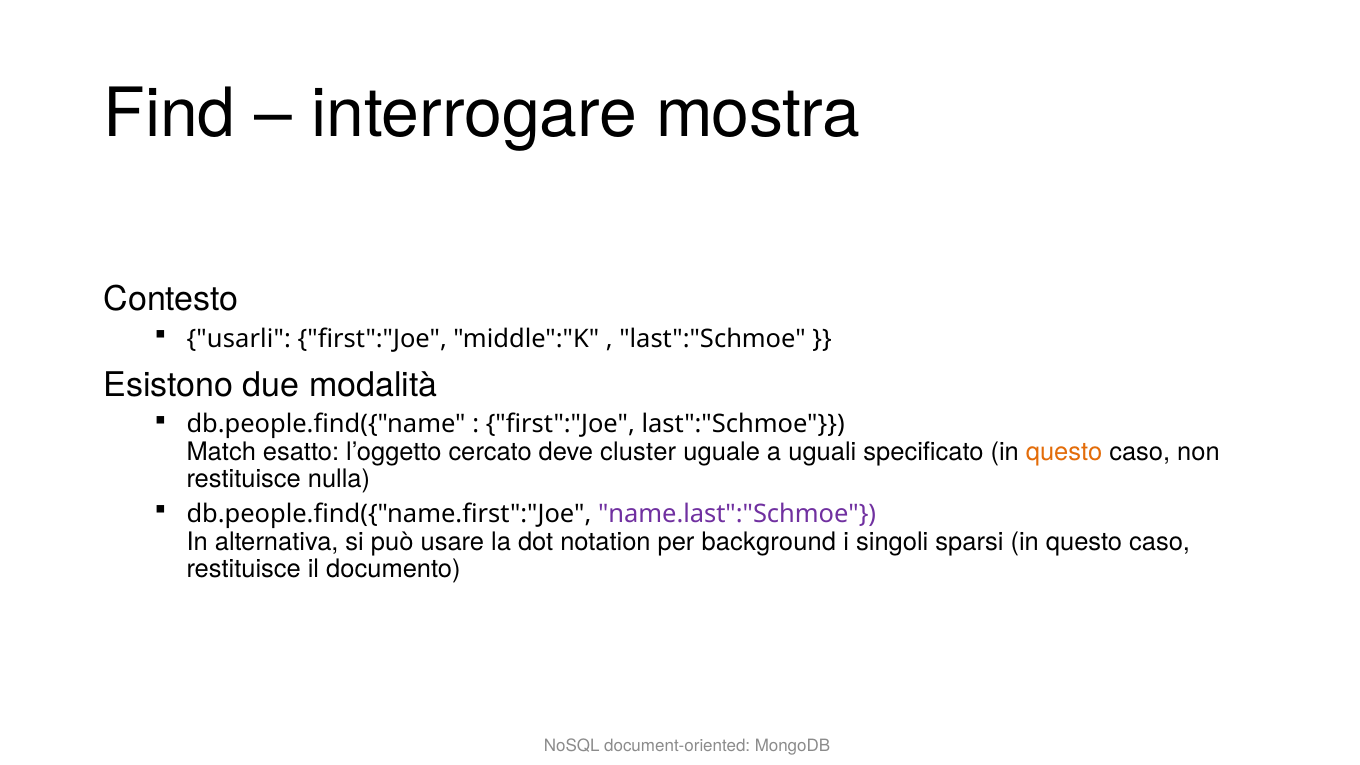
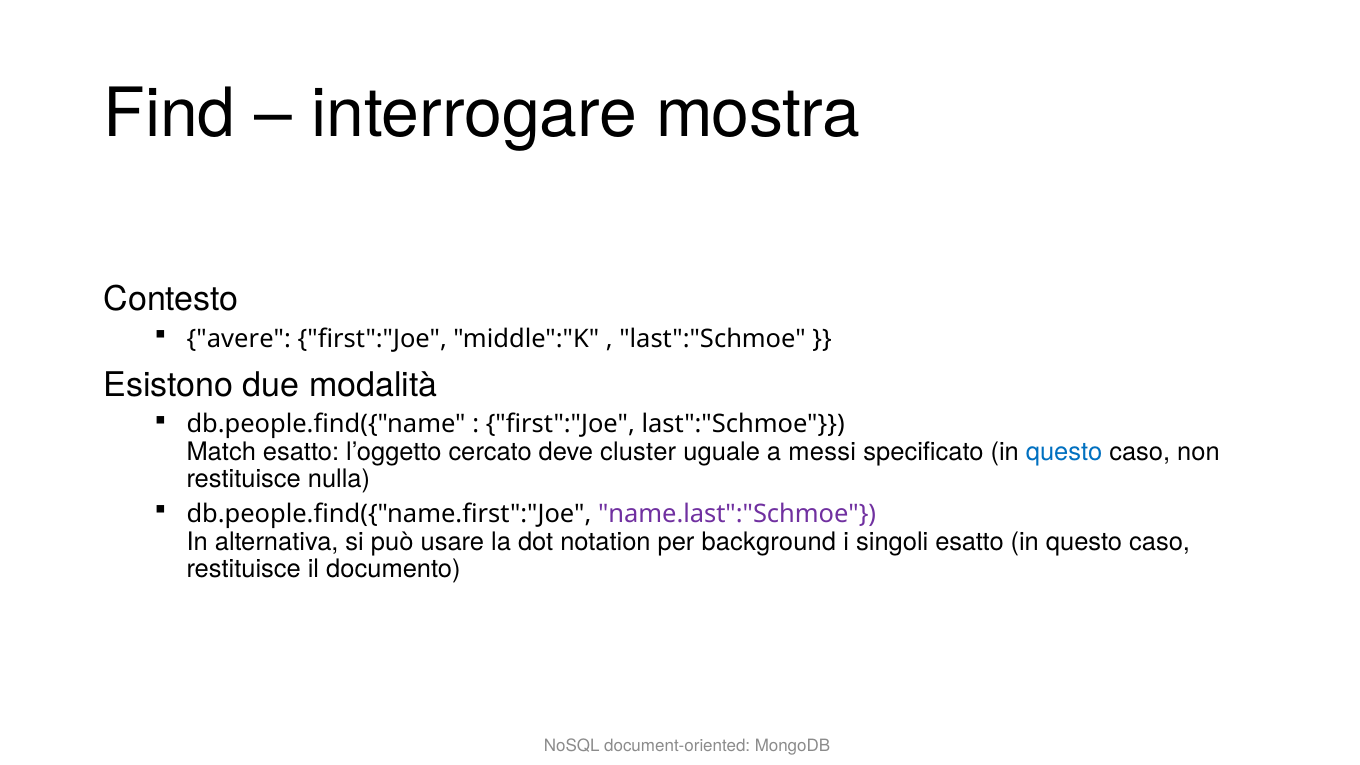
usarli: usarli -> avere (239, 339)
uguali: uguali -> messi (822, 452)
questo colour: orange -> blue (1064, 452)
singoli sparsi: sparsi -> esatto (970, 542)
